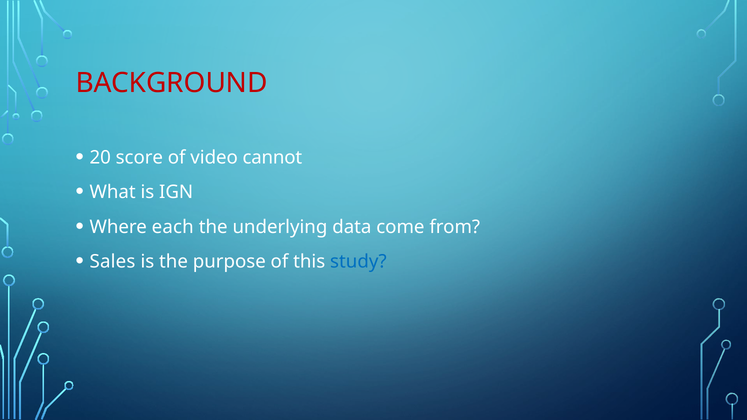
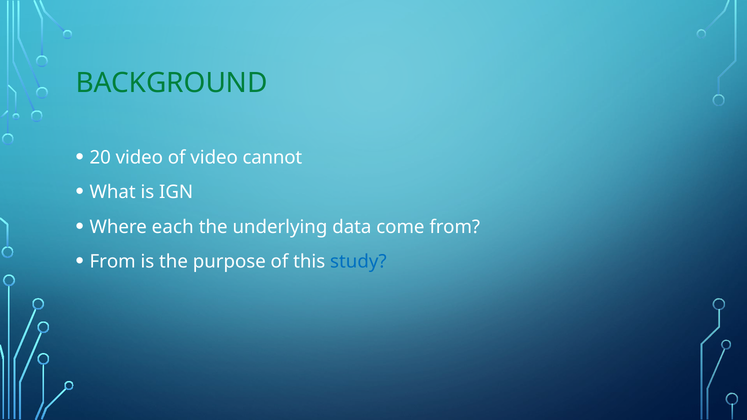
BACKGROUND colour: red -> green (172, 83)
20 score: score -> video (139, 158)
Sales: Sales -> From (113, 262)
